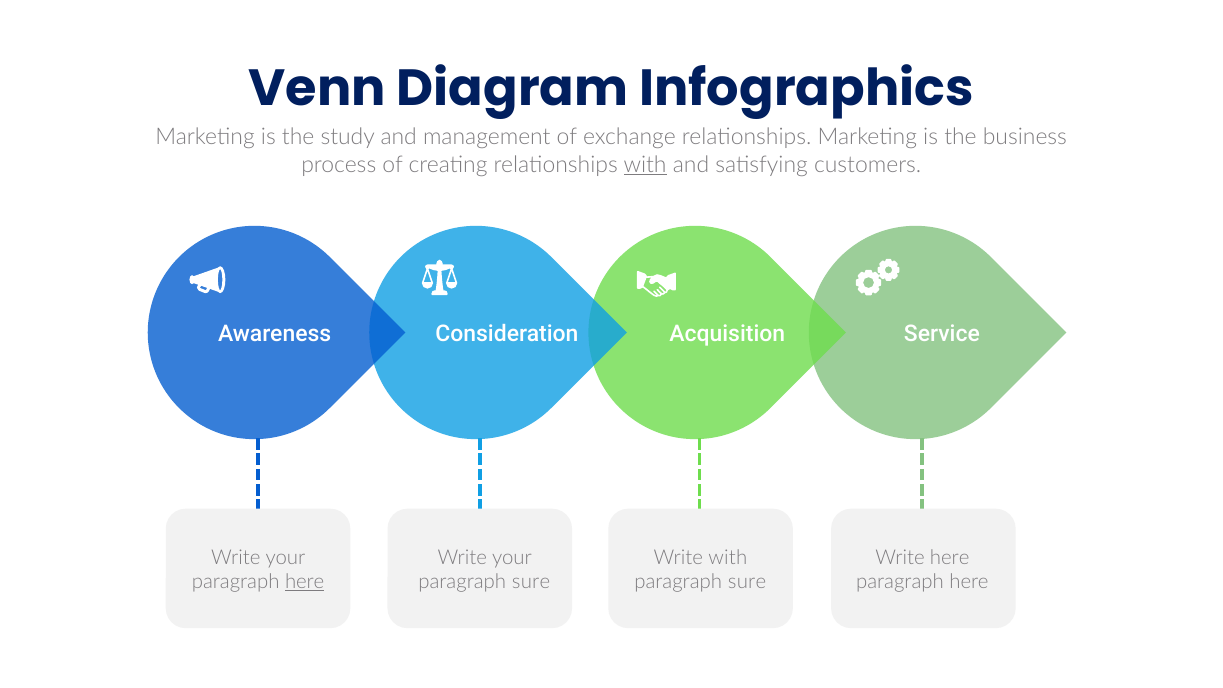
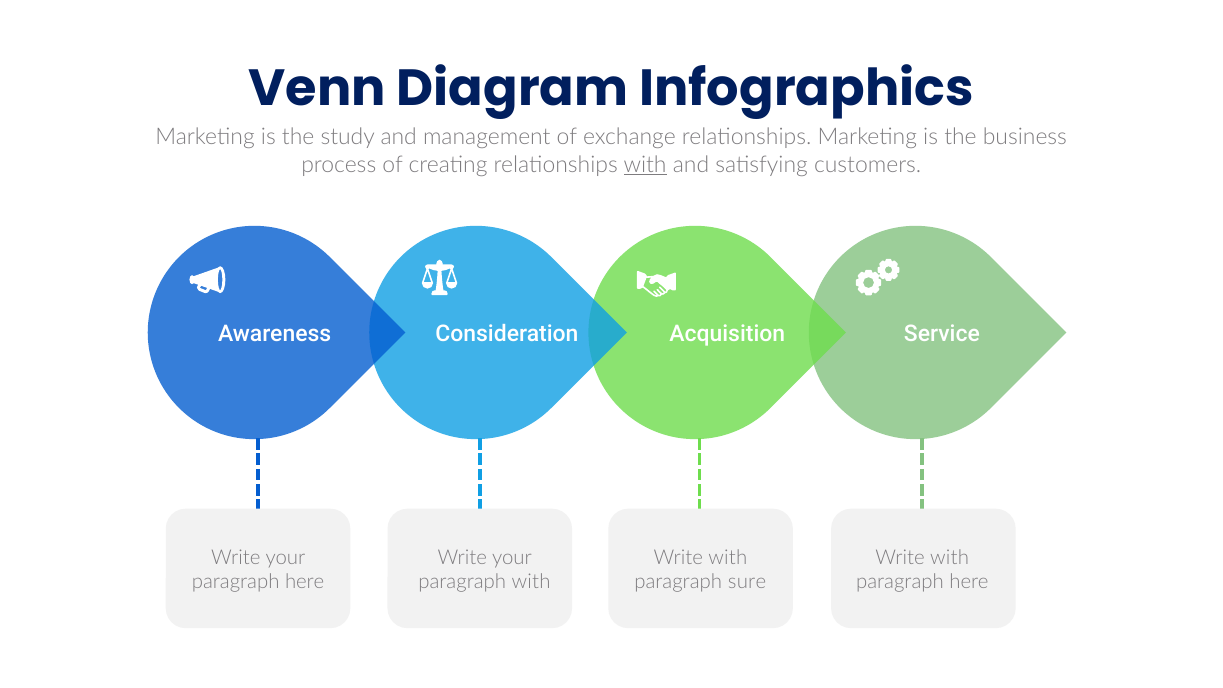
here: here -> with (950, 557)
here underline: present -> none (305, 582)
sure: sure -> with (531, 582)
